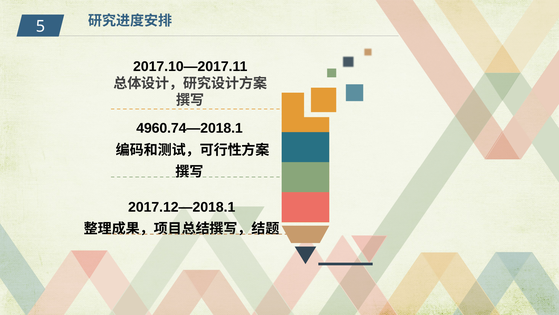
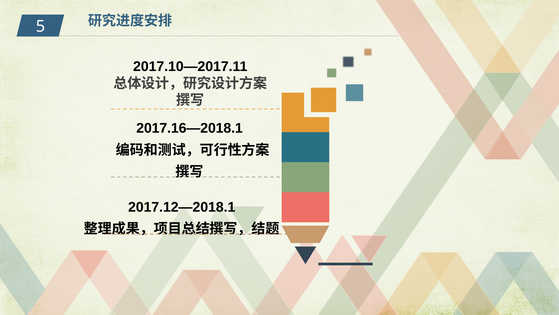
4960.74—2018.1: 4960.74—2018.1 -> 2017.16—2018.1 (190, 128)
